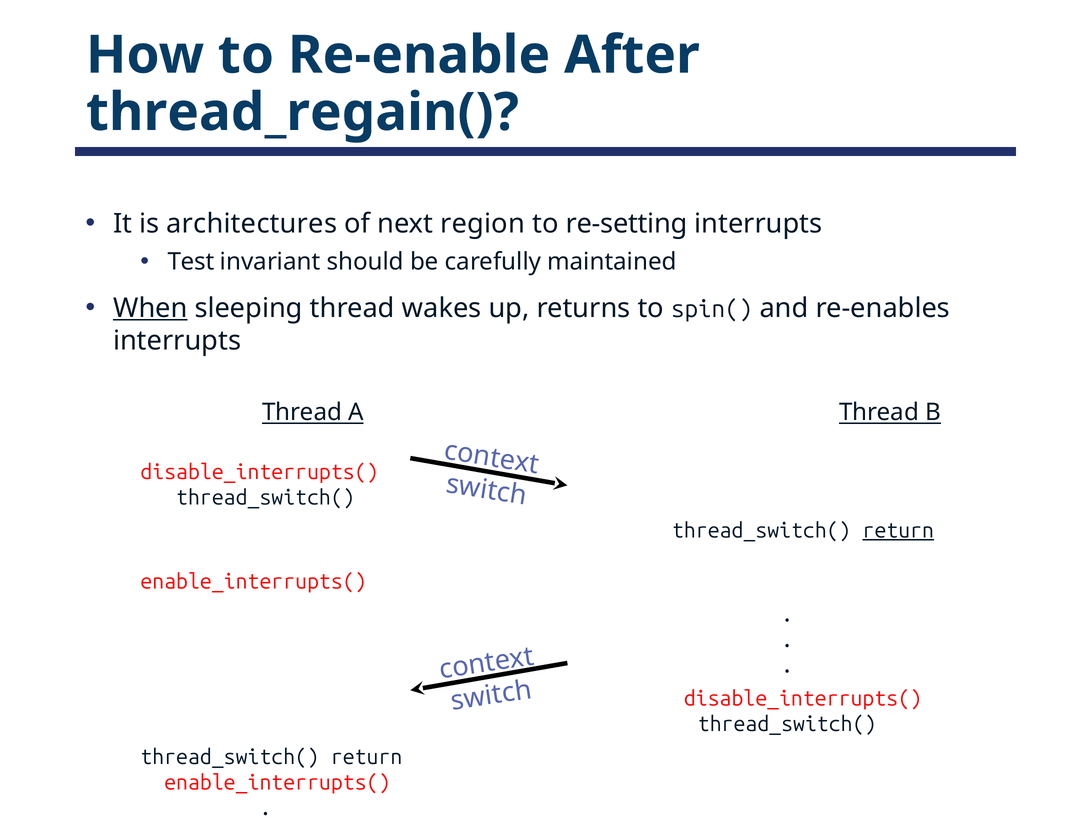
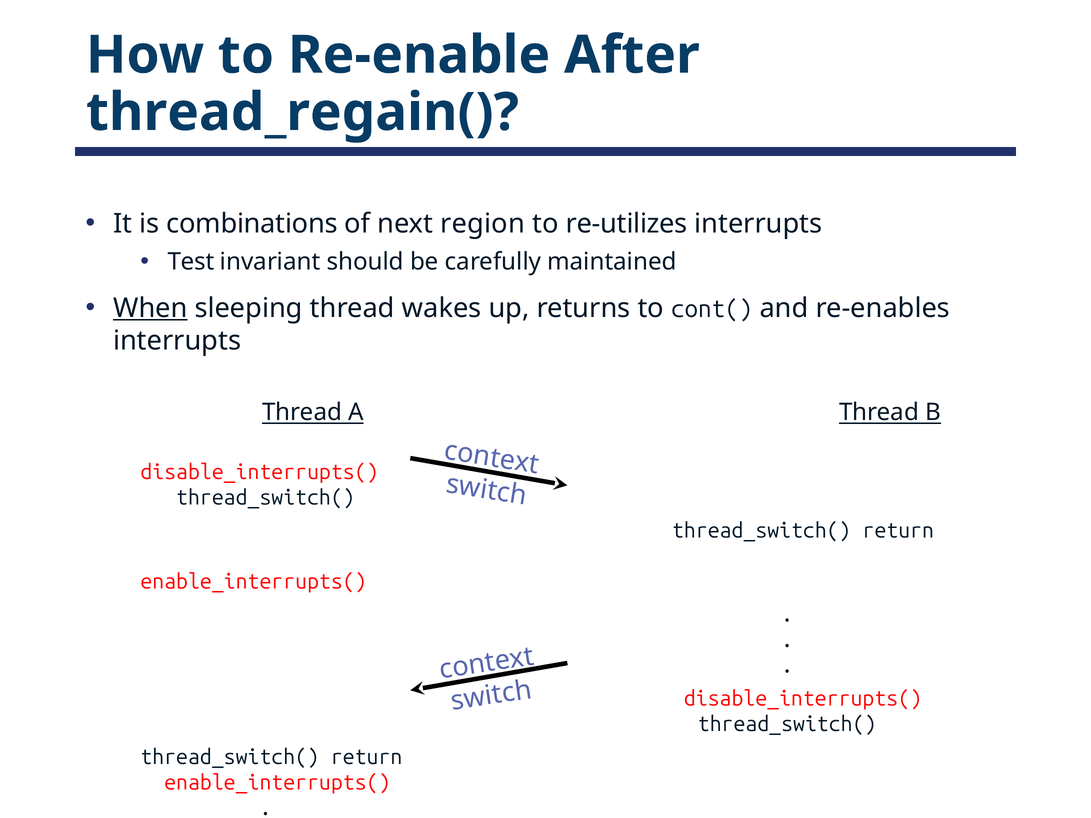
architectures: architectures -> combinations (252, 224)
re-setting: re-setting -> re-utilizes (627, 224)
spin(: spin( -> cont( (712, 309)
return underline: present -> none (898, 531)
